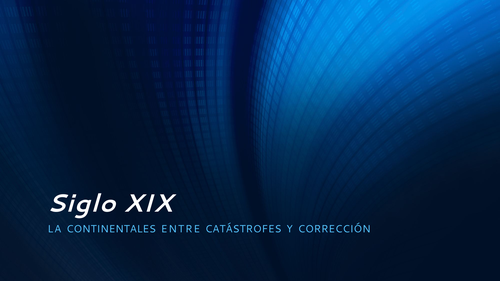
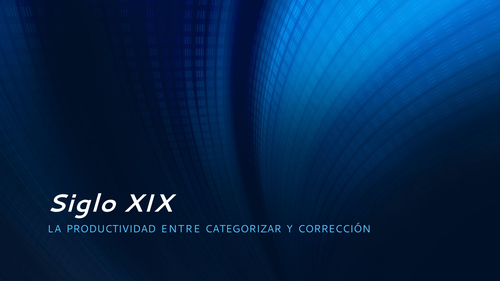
CONTINENTALES: CONTINENTALES -> PRODUCTIVIDAD (111, 229)
CATÁSTROFES: CATÁSTROFES -> CATEGORIZAR (243, 229)
